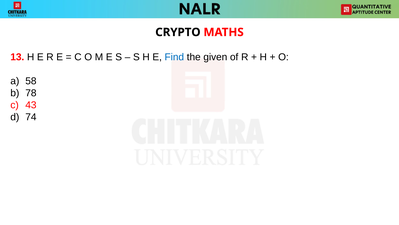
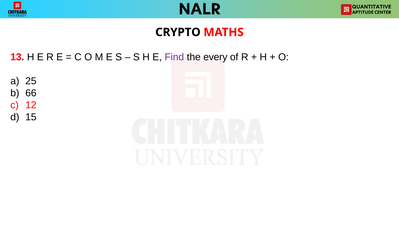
Find colour: blue -> purple (174, 57)
given: given -> every (215, 57)
58: 58 -> 25 (31, 81)
78: 78 -> 66 (31, 93)
43: 43 -> 12 (31, 105)
74: 74 -> 15 (31, 117)
